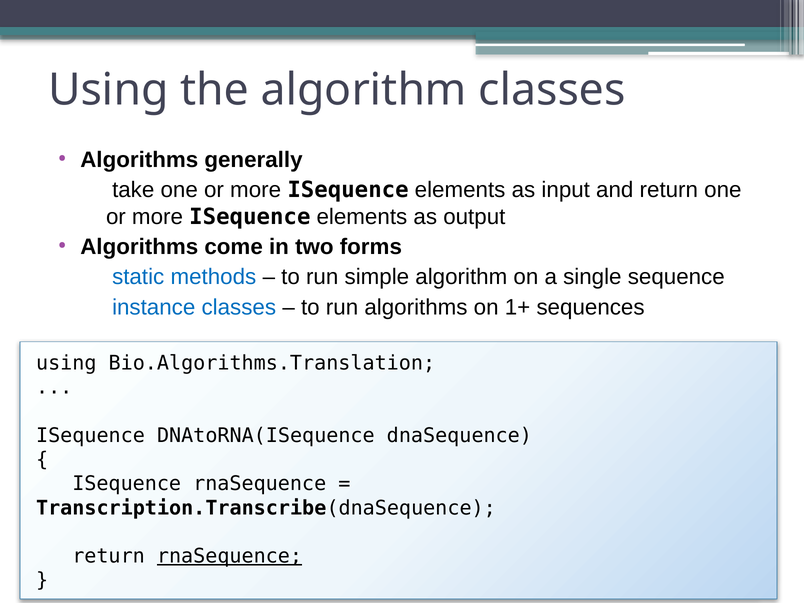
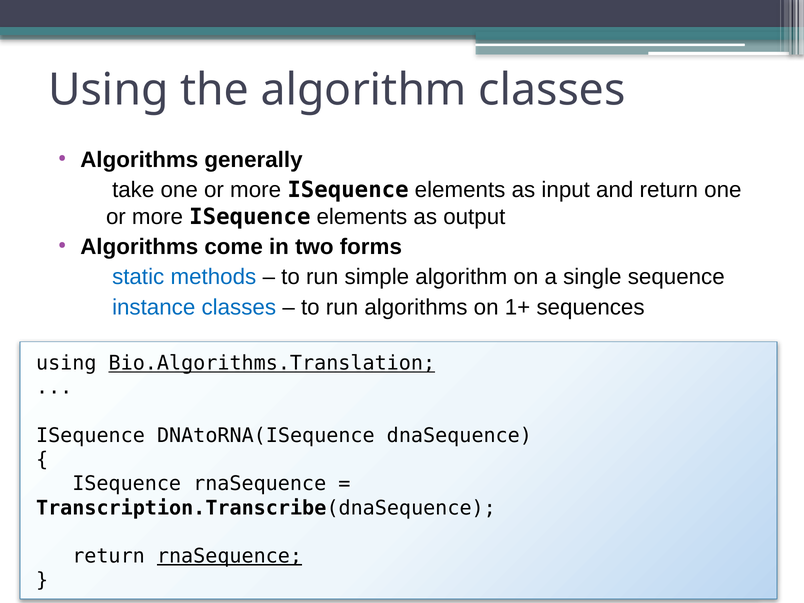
Bio.Algorithms.Translation underline: none -> present (272, 363)
